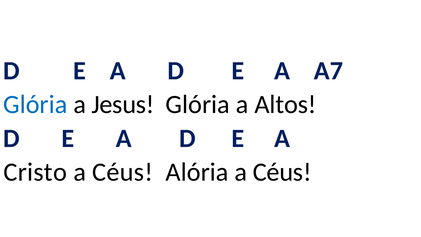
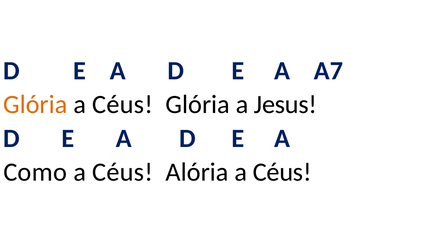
Glória colour: blue -> orange (35, 104)
Jesus: Jesus -> Céus (123, 104)
Altos: Altos -> Jesus (285, 104)
Cristo: Cristo -> Como (35, 172)
